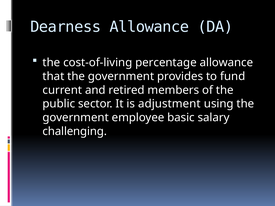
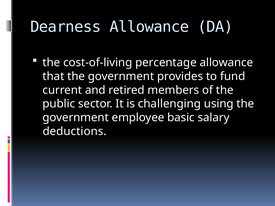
adjustment: adjustment -> challenging (169, 104)
challenging: challenging -> deductions (75, 131)
